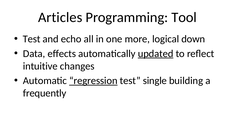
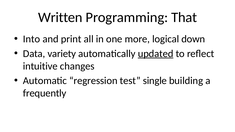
Articles: Articles -> Written (60, 17)
Tool: Tool -> That (184, 17)
Test: Test -> Into (32, 39)
echo: echo -> print (71, 39)
effects: effects -> variety (62, 54)
regression underline: present -> none (93, 81)
